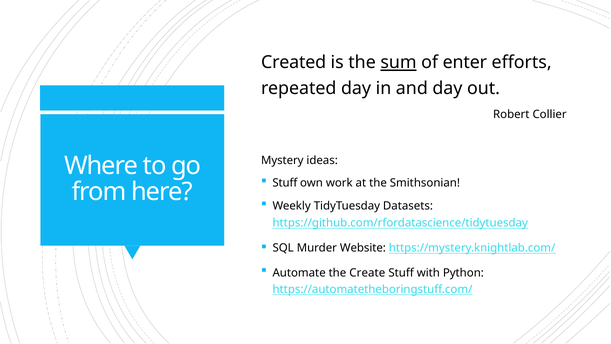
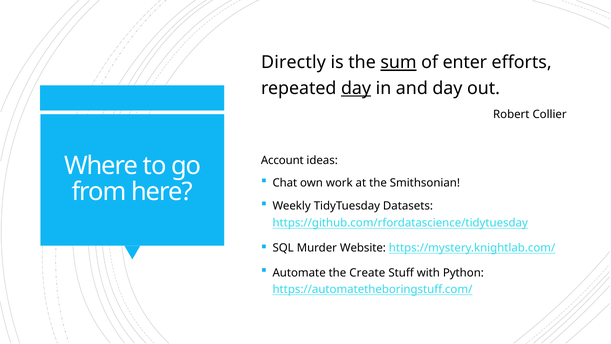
Created: Created -> Directly (293, 63)
day underline: none -> present (356, 88)
Mystery: Mystery -> Account (282, 160)
Stuff: Stuff -> Chat (285, 183)
